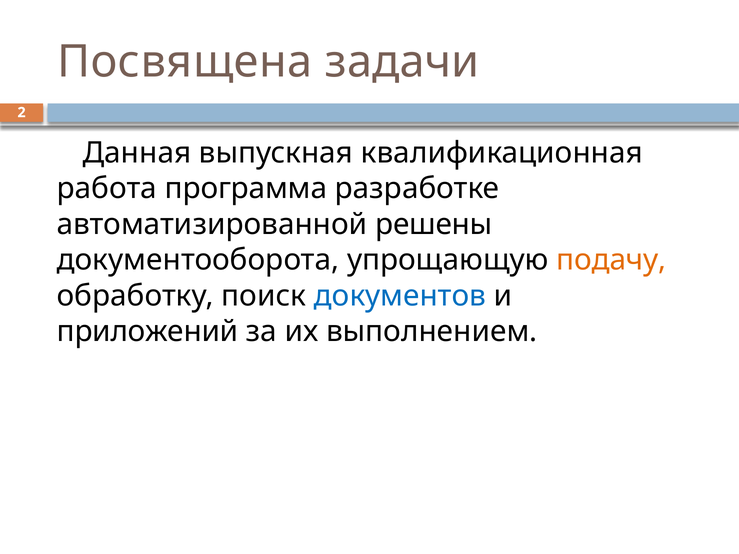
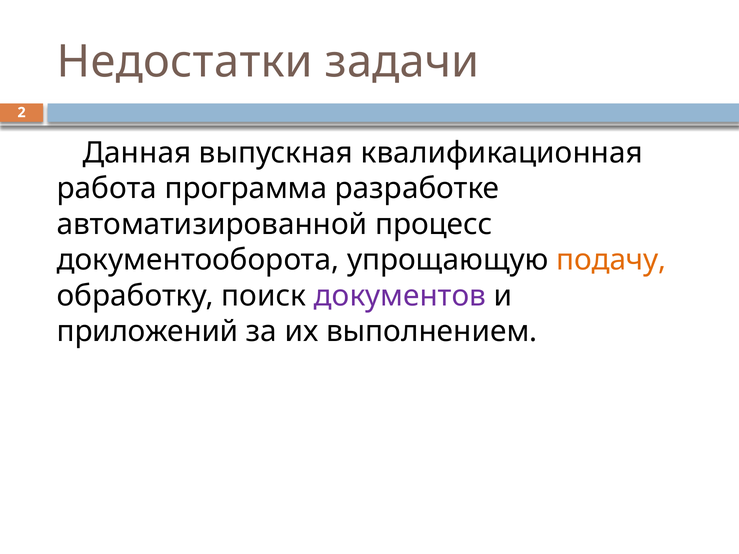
Посвящена: Посвящена -> Недостатки (185, 62)
решены: решены -> процесс (434, 224)
документов colour: blue -> purple (400, 296)
